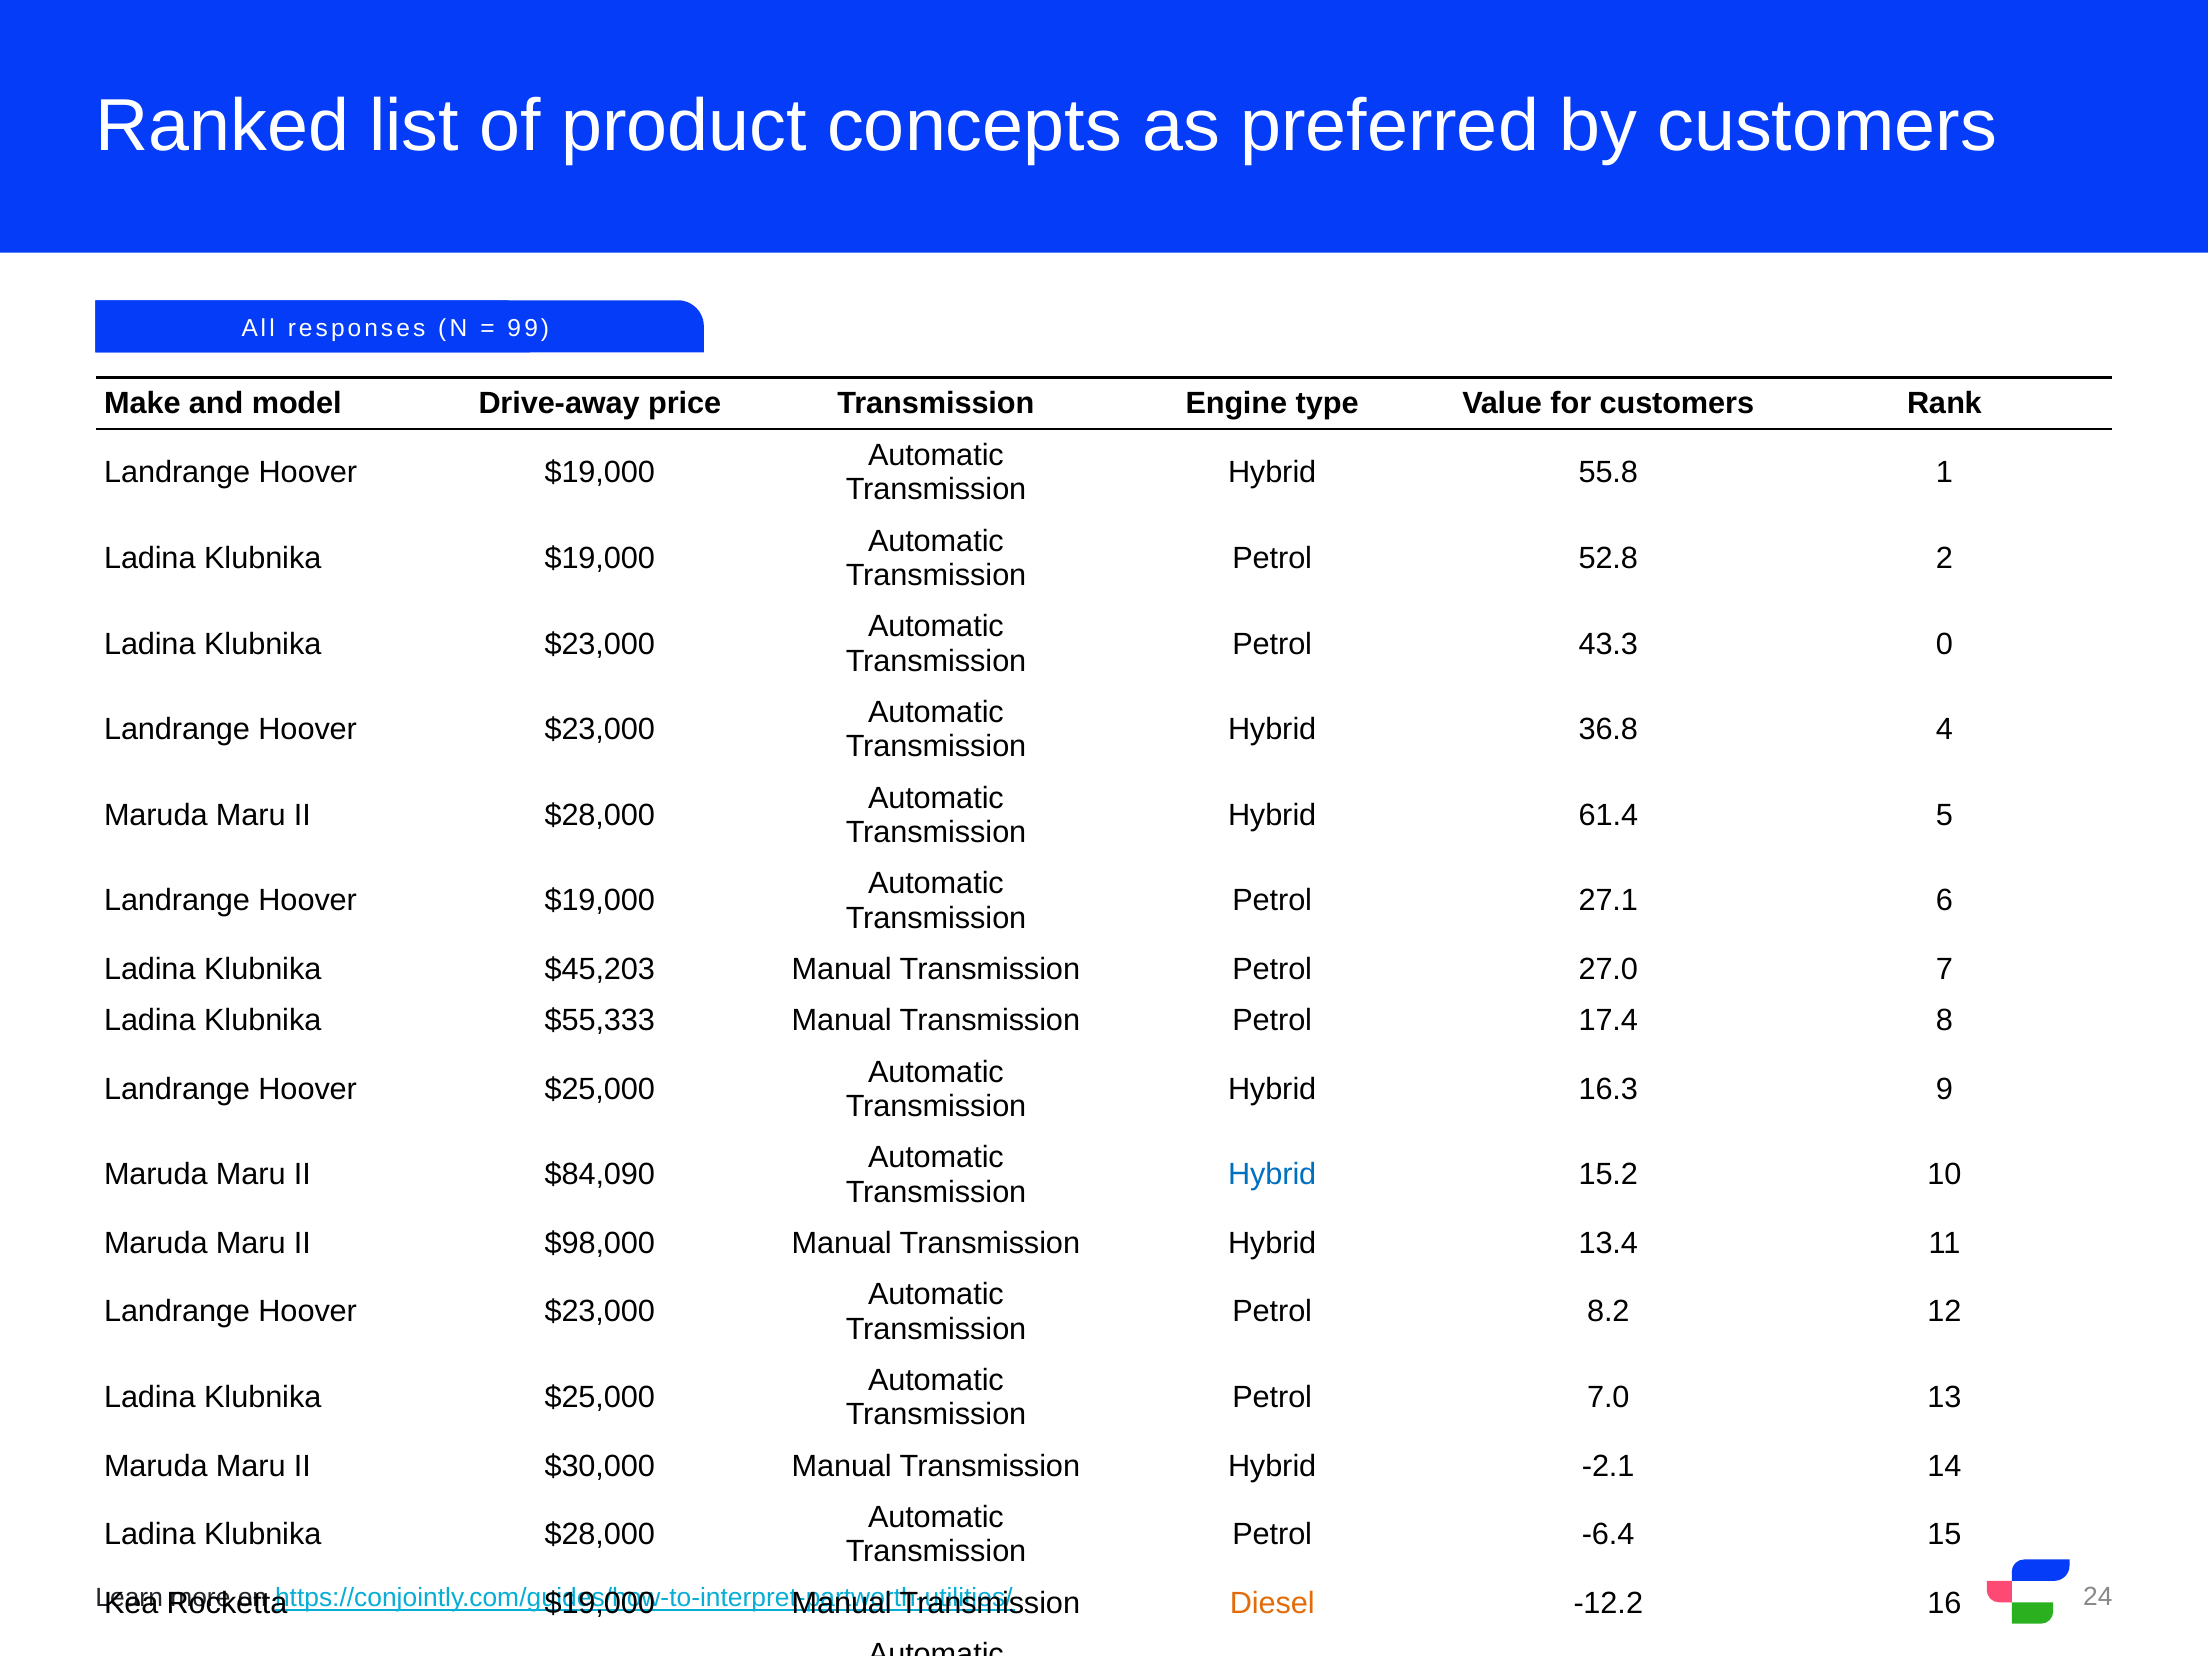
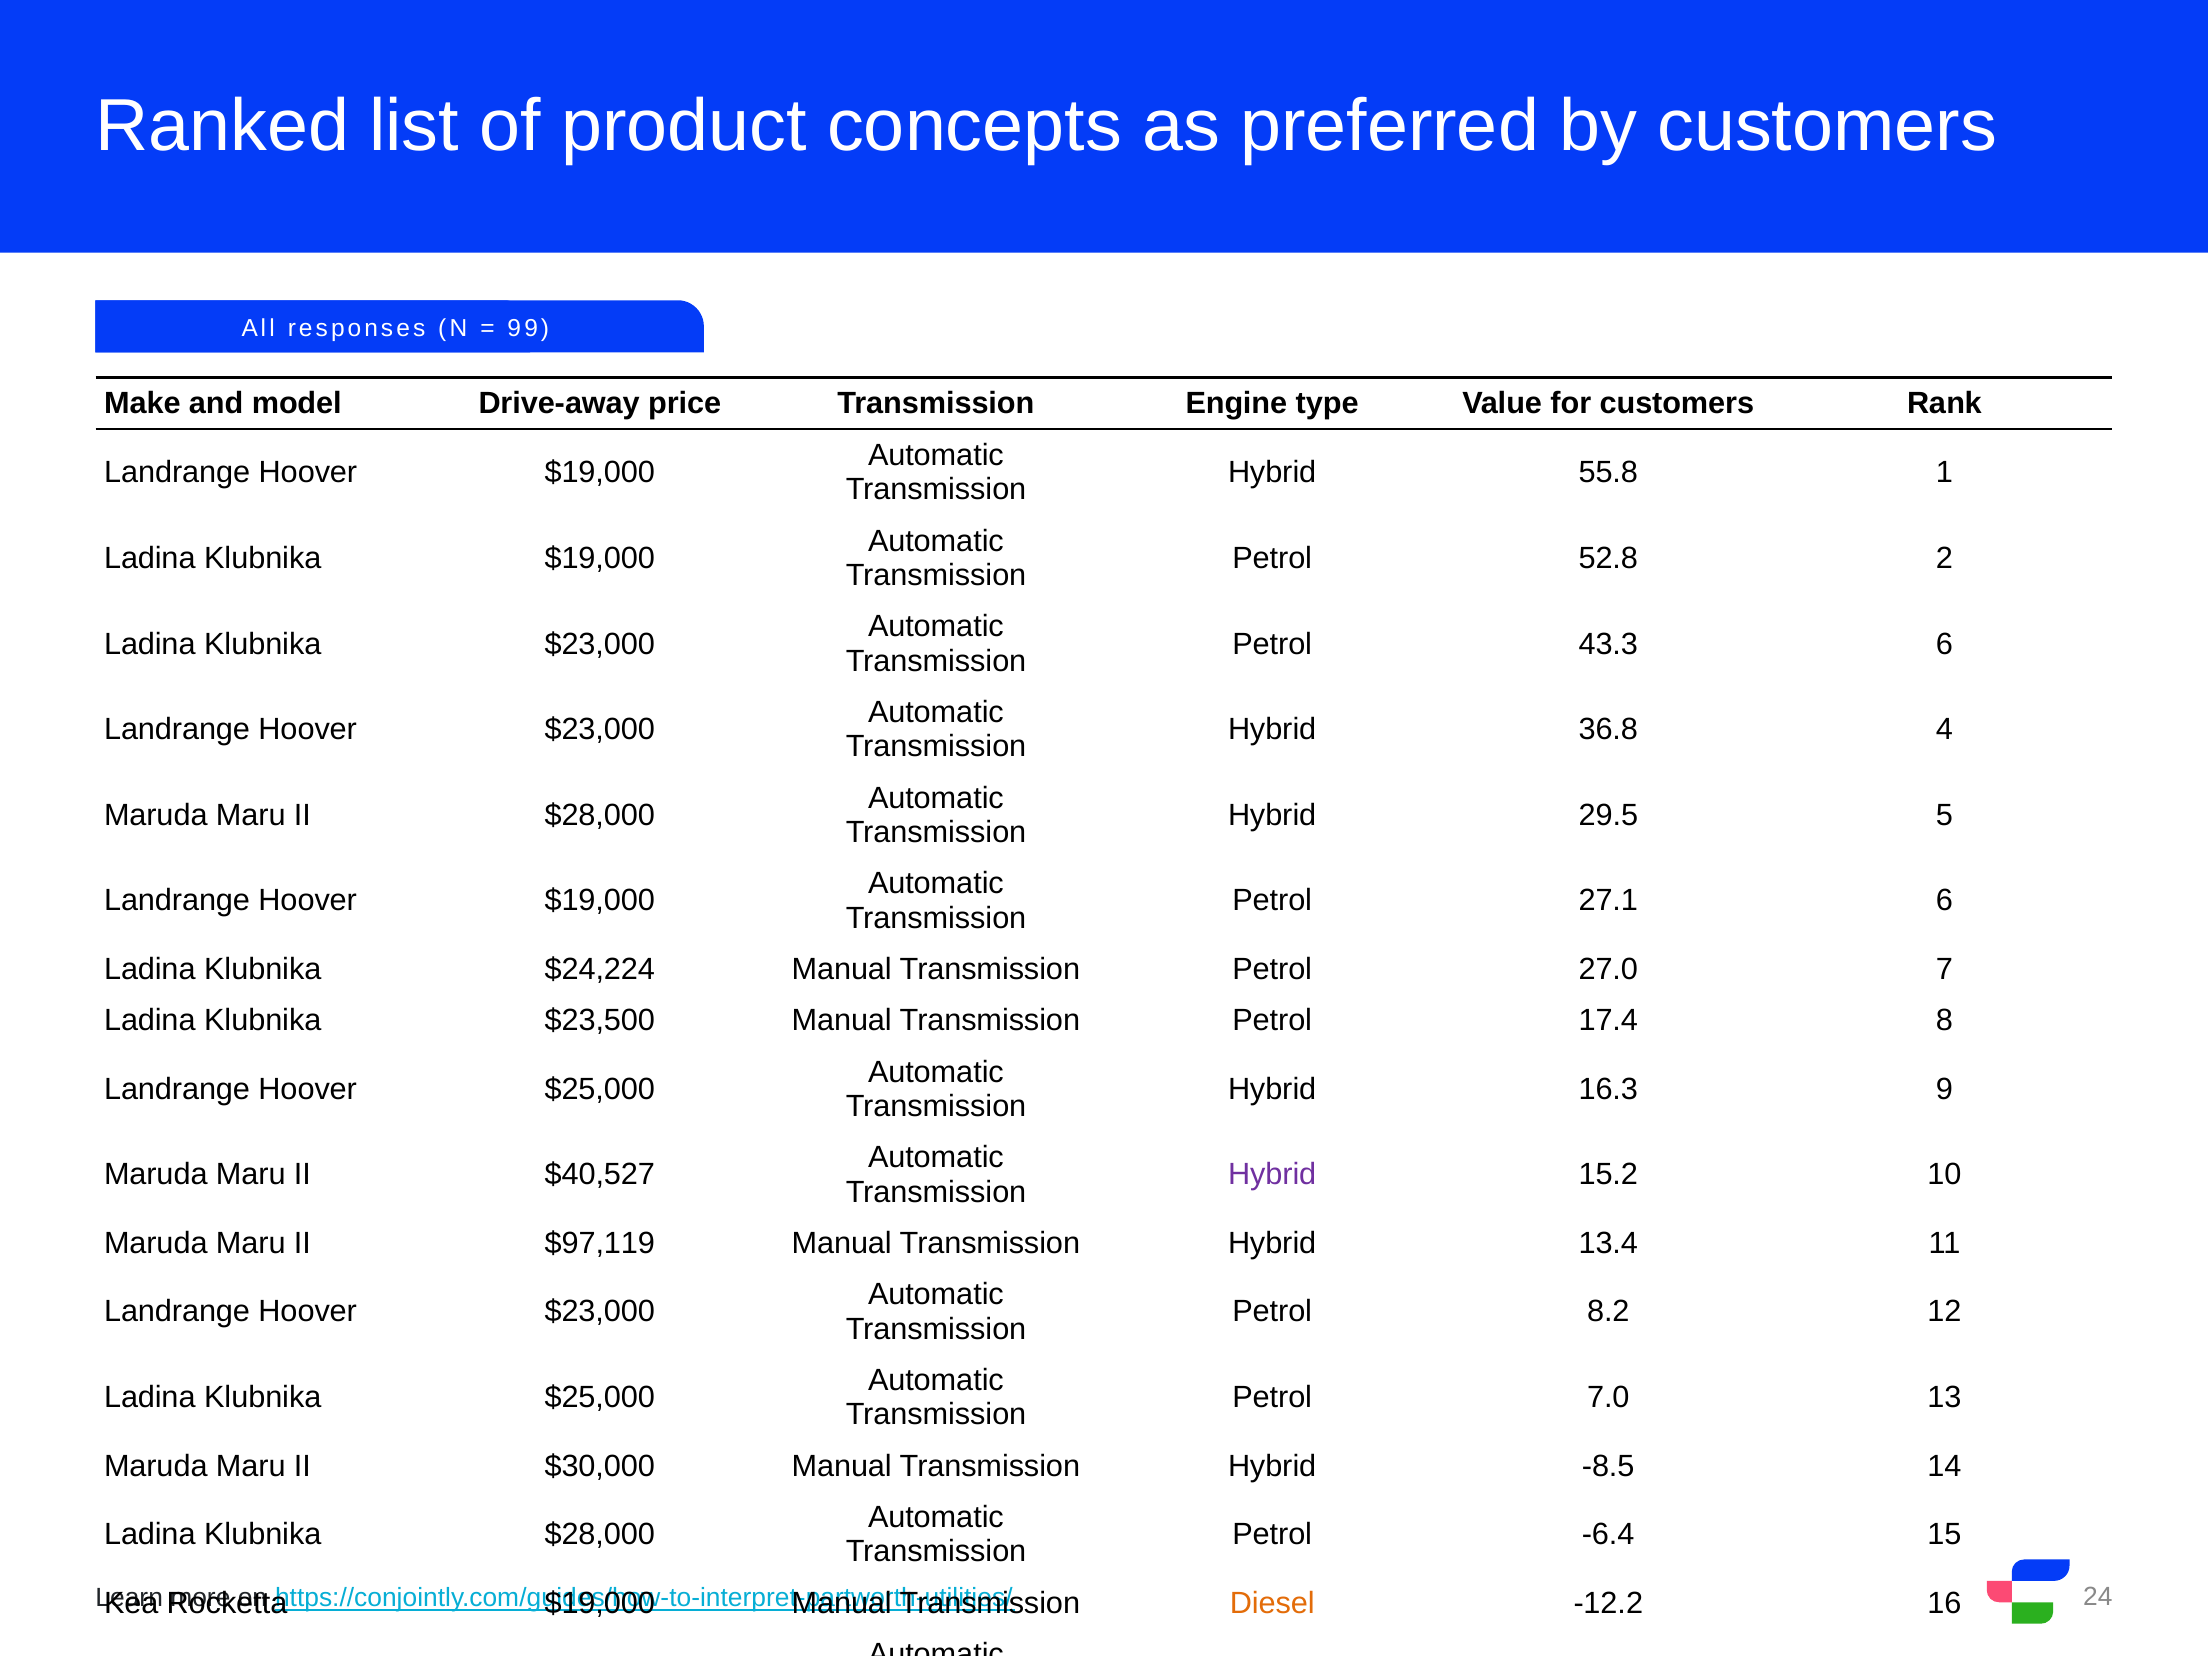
43.3 0: 0 -> 6 (1944, 644)
61.4: 61.4 -> 29.5 (1608, 815)
$45,203: $45,203 -> $24,224 (600, 969)
$55,333: $55,333 -> $23,500 (600, 1021)
$84,090: $84,090 -> $40,527 (600, 1175)
Hybrid colour: blue -> purple (1272, 1175)
$98,000: $98,000 -> $97,119 (600, 1243)
-2.1: -2.1 -> -8.5 (1608, 1466)
